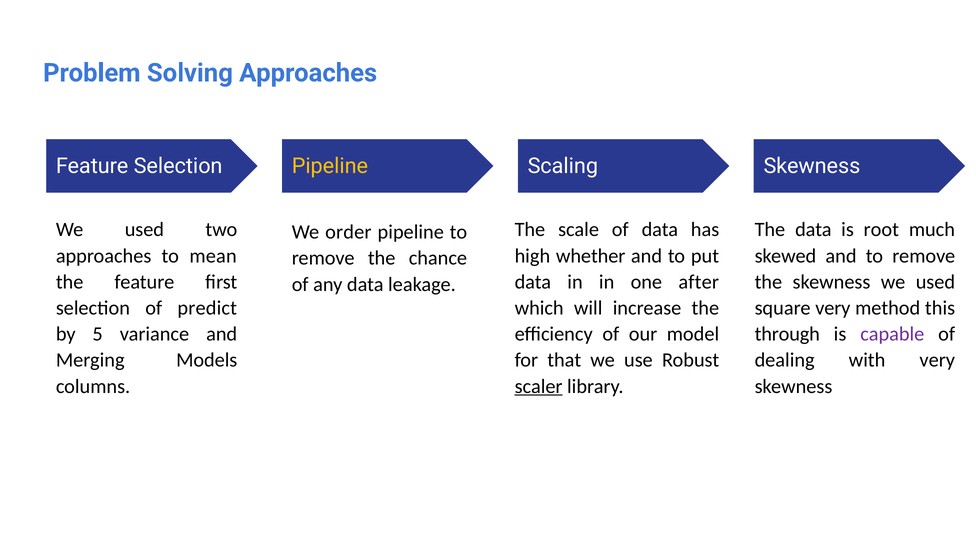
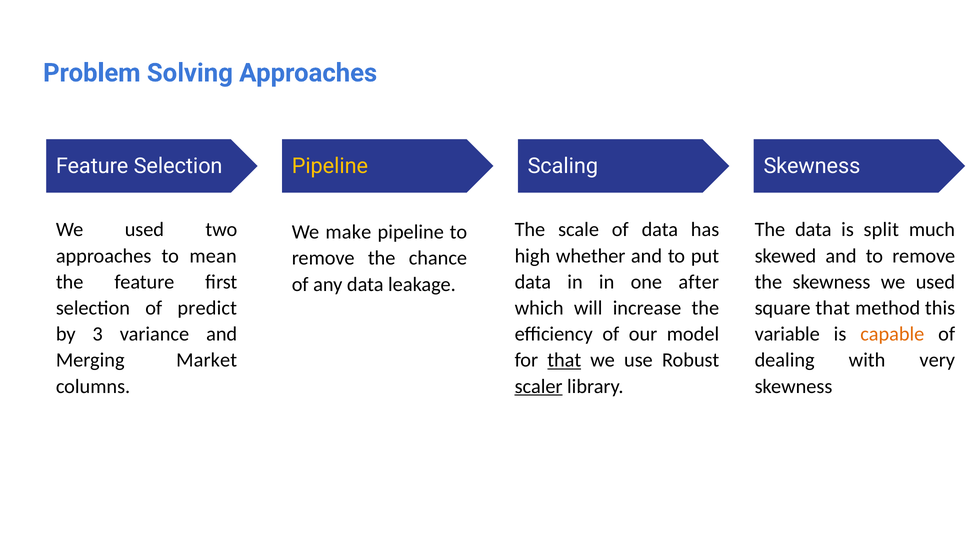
root: root -> split (881, 230)
order: order -> make (348, 232)
square very: very -> that (833, 308)
5: 5 -> 3 (98, 334)
through: through -> variable (787, 334)
capable colour: purple -> orange (892, 334)
Models: Models -> Market (207, 360)
that underline: none -> present (564, 360)
